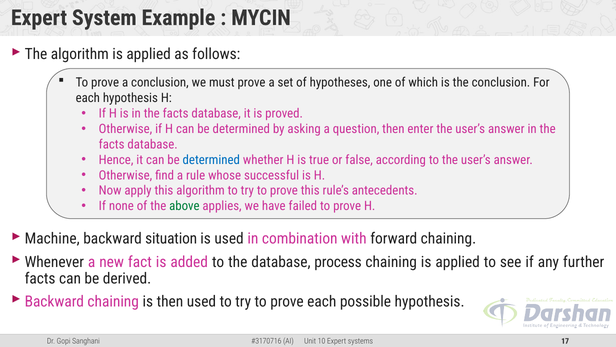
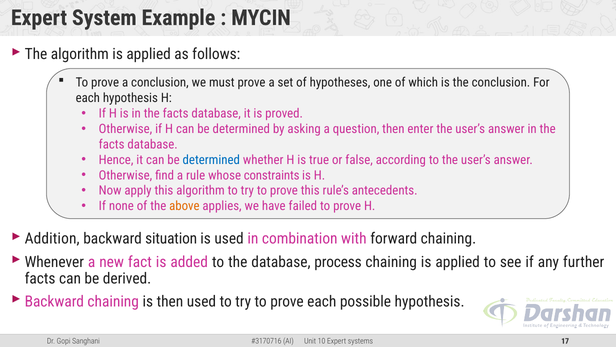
successful: successful -> constraints (272, 175)
above colour: green -> orange (184, 206)
Machine: Machine -> Addition (52, 239)
